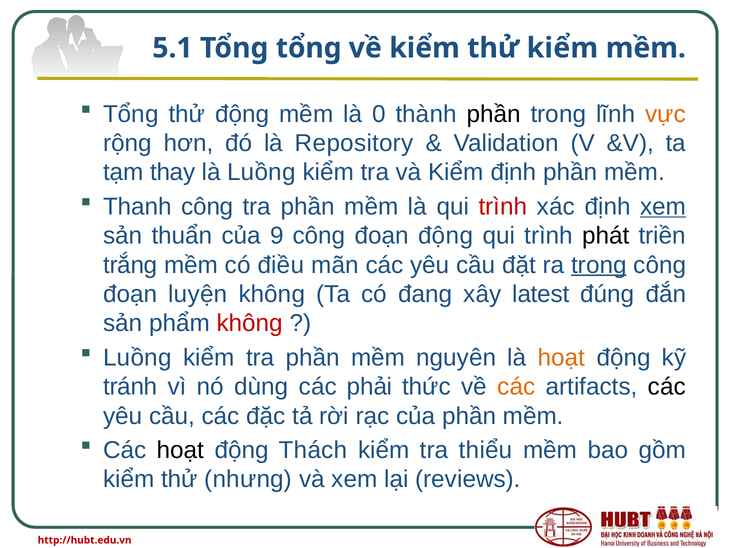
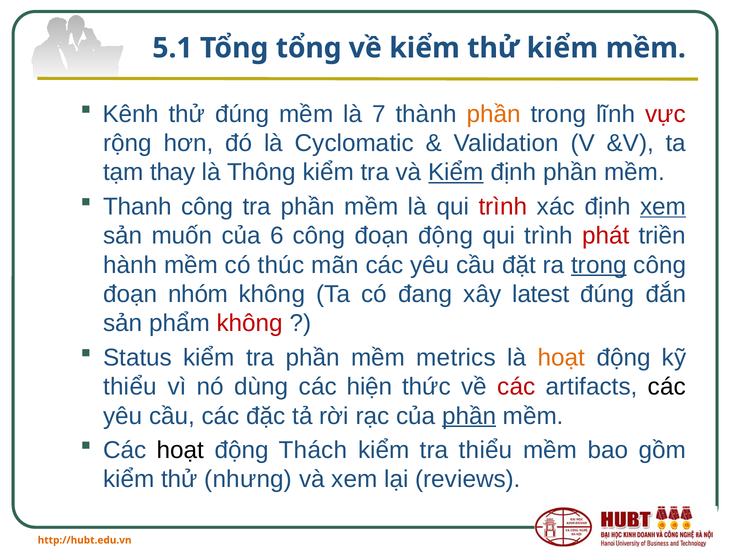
Tổng: Tổng -> Kênh (131, 114)
thử động: động -> đúng (242, 114)
0: 0 -> 7 (379, 114)
phần colour: black -> orange (494, 114)
vực colour: orange -> red (666, 114)
Repository: Repository -> Cyclomatic (354, 143)
là Luồng: Luồng -> Thông (262, 172)
Kiểm underline: none -> present (456, 172)
thuẩn: thuẩn -> muốn (182, 236)
9: 9 -> 6 (277, 236)
phát colour: black -> red (606, 236)
trắng: trắng -> hành (130, 265)
điều: điều -> thúc (281, 265)
luyện: luyện -> nhóm (198, 294)
Luồng: Luồng -> Status (138, 357)
nguyên: nguyên -> metrics (456, 357)
tránh: tránh -> thiểu (130, 386)
phải: phải -> hiện (370, 386)
các colour: orange -> red (516, 386)
phần underline: none -> present (469, 416)
http://hubt.edu.vn colour: red -> orange (85, 540)
